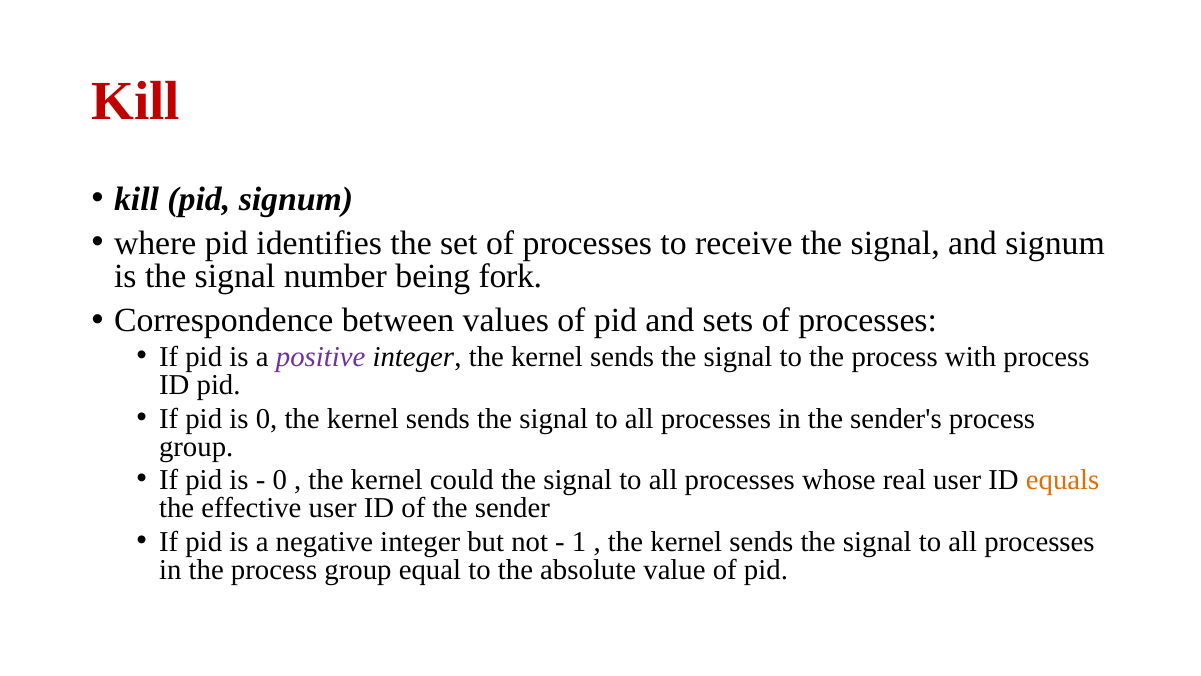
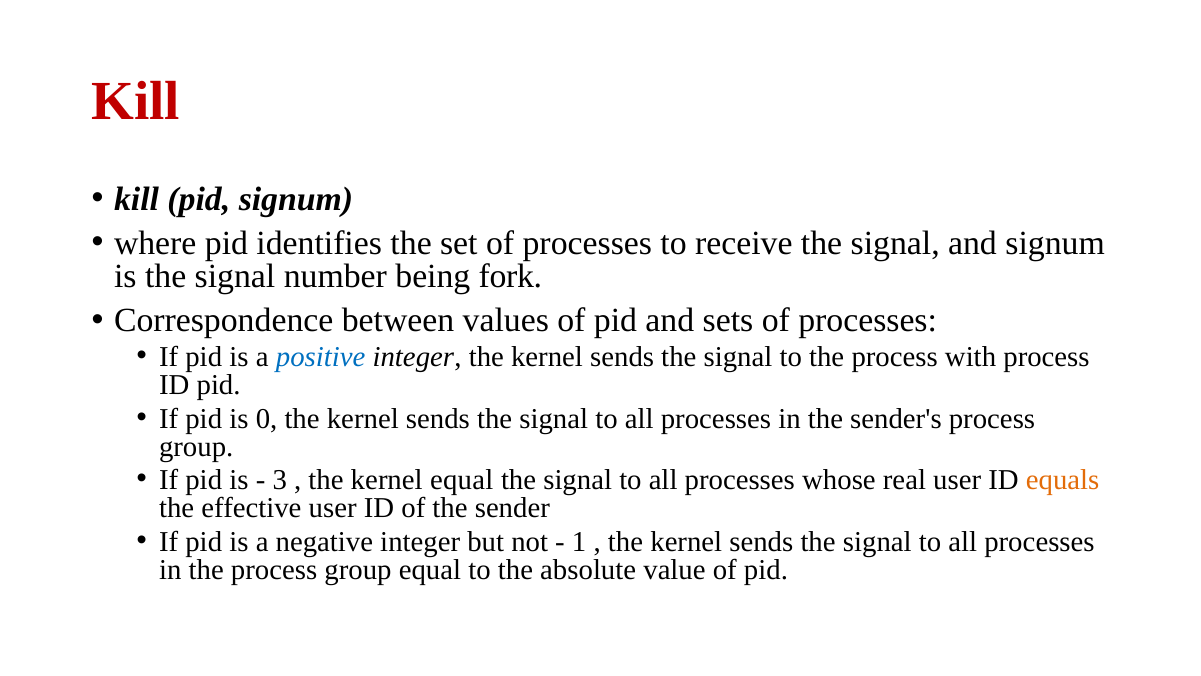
positive colour: purple -> blue (321, 357)
0: 0 -> 3 (280, 480)
kernel could: could -> equal (462, 480)
